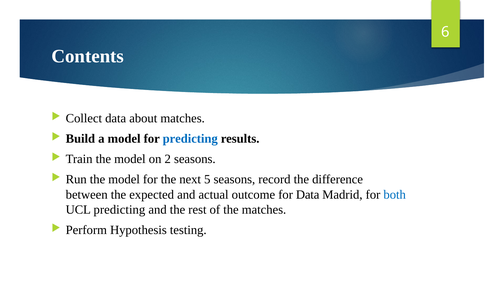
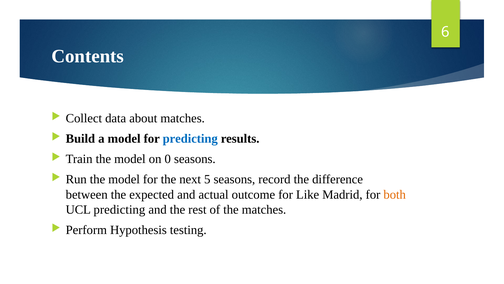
2: 2 -> 0 (168, 159)
for Data: Data -> Like (308, 194)
both colour: blue -> orange (395, 194)
